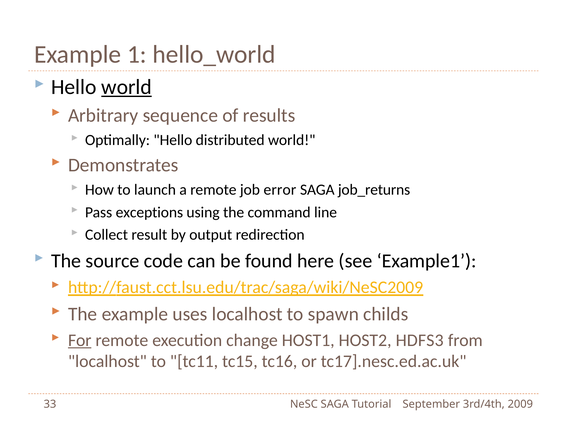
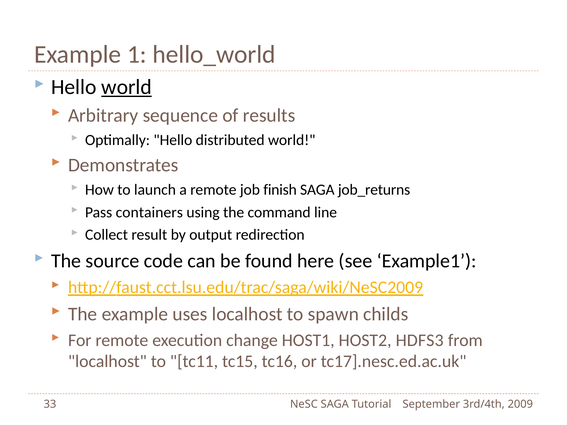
error: error -> finish (280, 190)
exceptions: exceptions -> containers (149, 212)
For underline: present -> none (80, 340)
